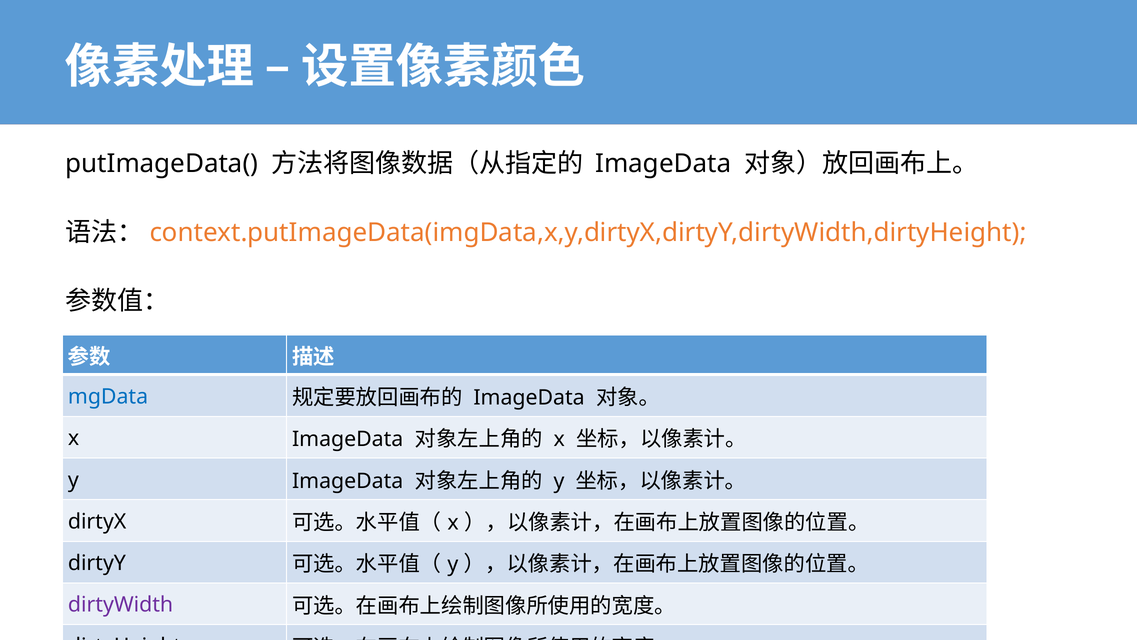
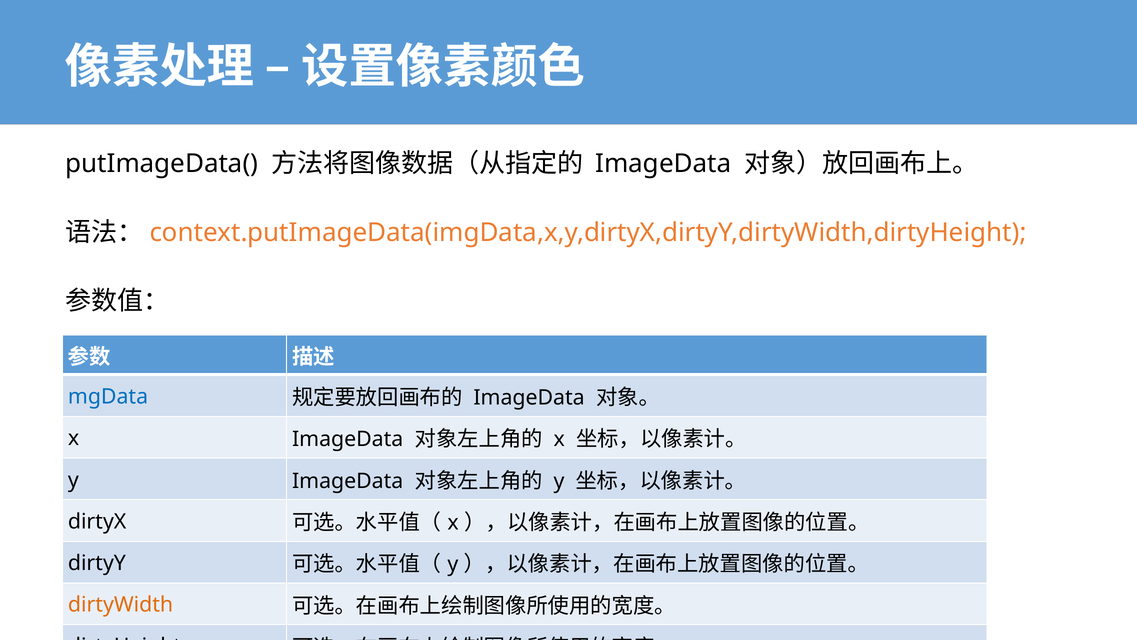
dirtyWidth colour: purple -> orange (121, 604)
